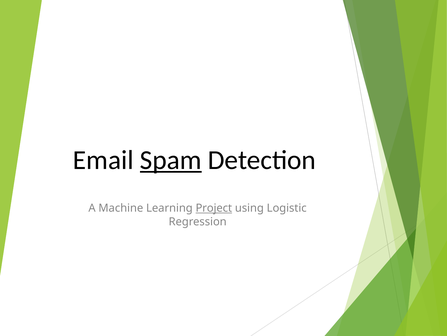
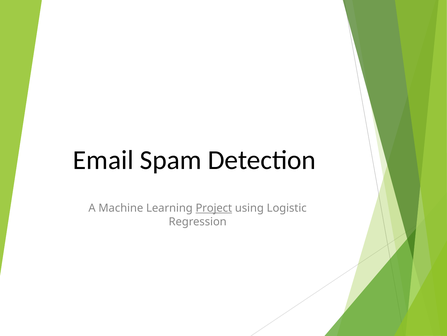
Spam underline: present -> none (171, 160)
